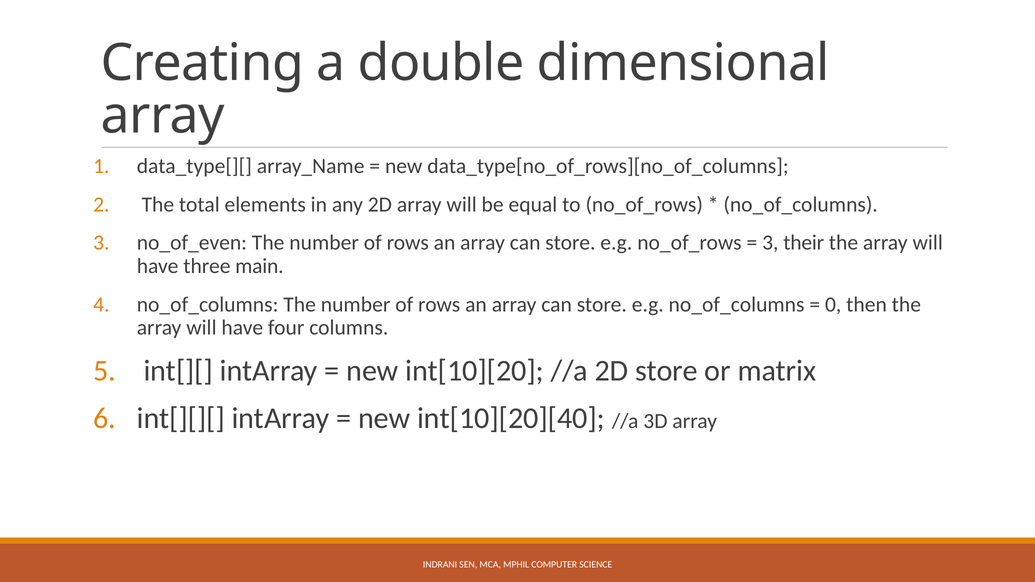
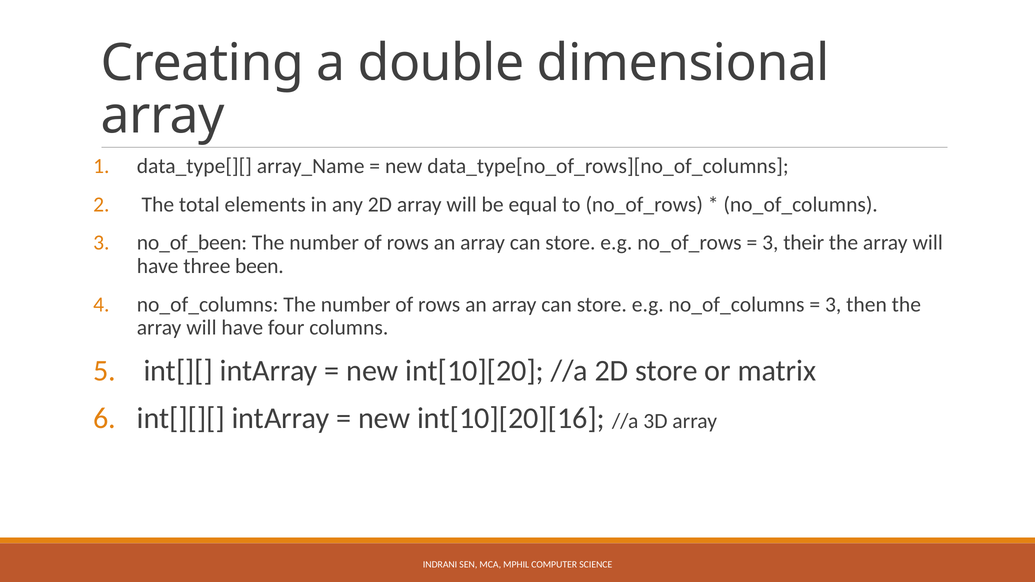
no_of_even: no_of_even -> no_of_been (192, 243)
main: main -> been (259, 266)
0: 0 -> 3 (833, 305)
int[10][20][40: int[10][20][40 -> int[10][20][16 (511, 419)
